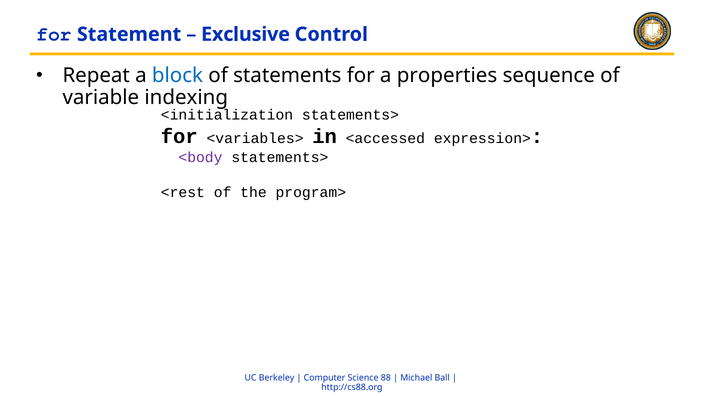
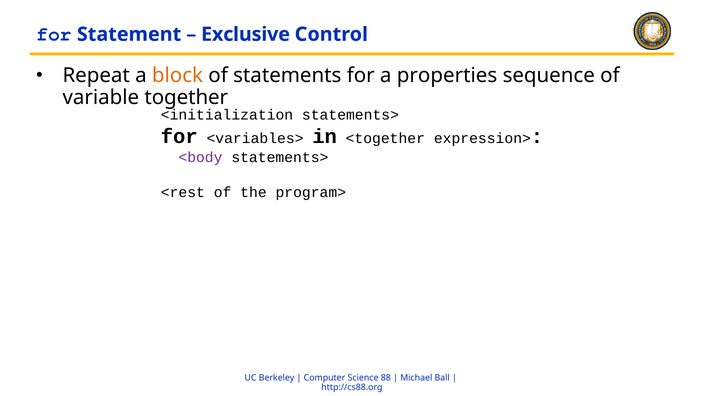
block colour: blue -> orange (178, 75)
indexing: indexing -> together (186, 97)
<accessed: <accessed -> <together (385, 138)
